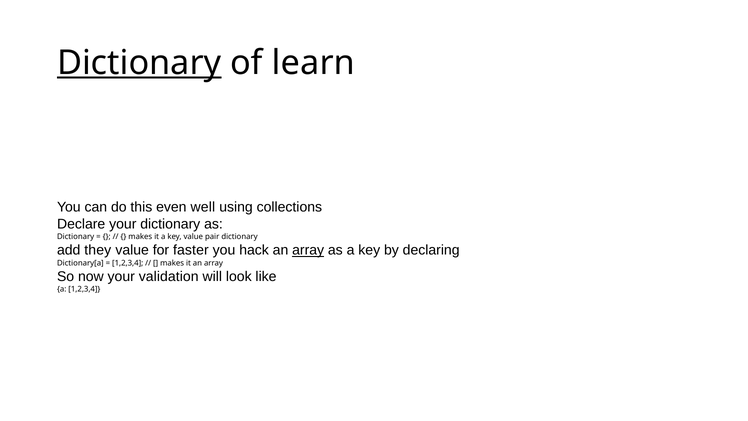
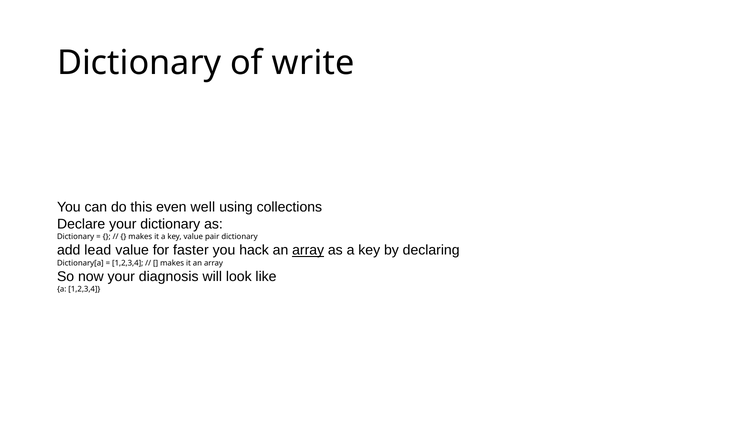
Dictionary underline: present -> none (139, 63)
learn: learn -> write (313, 63)
they: they -> lead (98, 250)
validation: validation -> diagnosis (169, 276)
